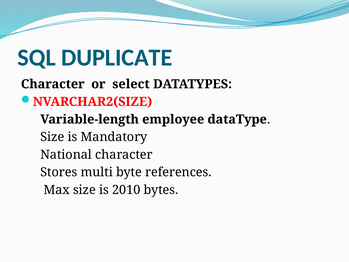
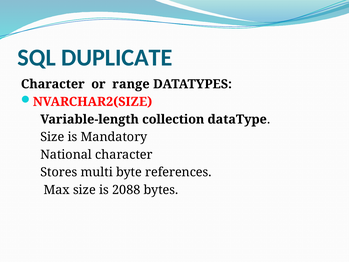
select: select -> range (131, 84)
employee: employee -> collection (173, 119)
2010: 2010 -> 2088 (126, 190)
